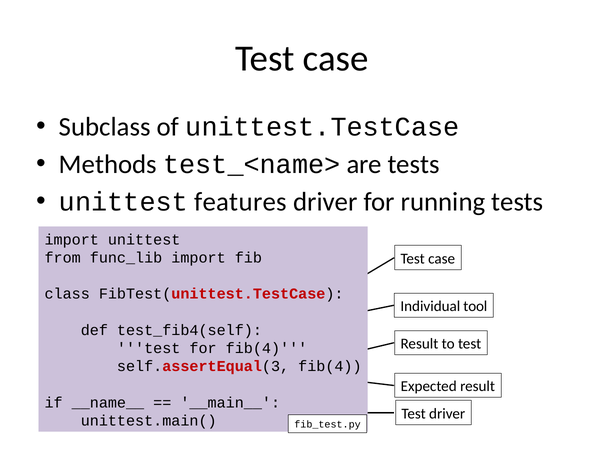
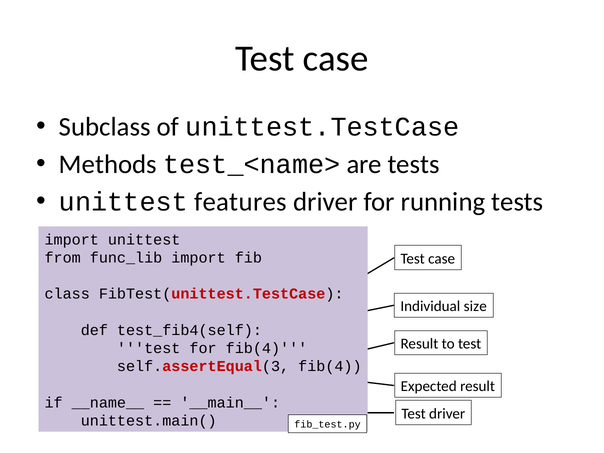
tool: tool -> size (475, 306)
